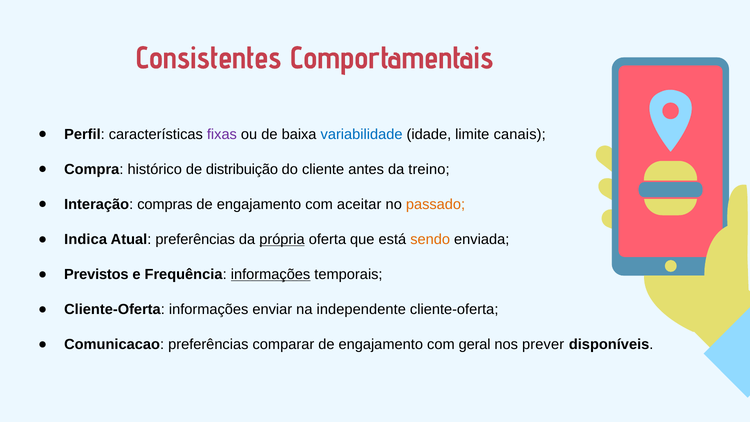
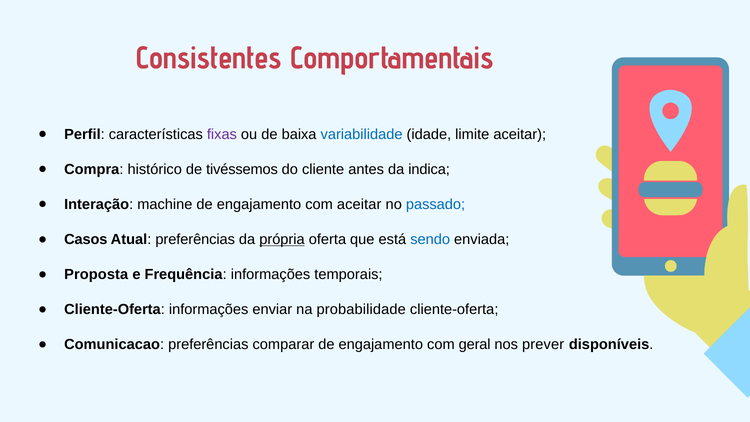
limite canais: canais -> aceitar (520, 134)
distribuição: distribuição -> tivéssemos (242, 169)
treino: treino -> indica (429, 169)
compras: compras -> machine (165, 204)
passado colour: orange -> blue (436, 204)
Indica: Indica -> Casos (86, 239)
sendo colour: orange -> blue (430, 239)
Previstos: Previstos -> Proposta (96, 274)
informações underline: present -> none (271, 274)
independente: independente -> probabilidade (361, 309)
